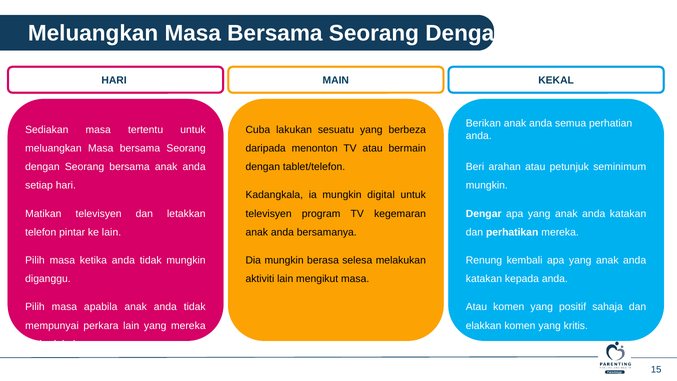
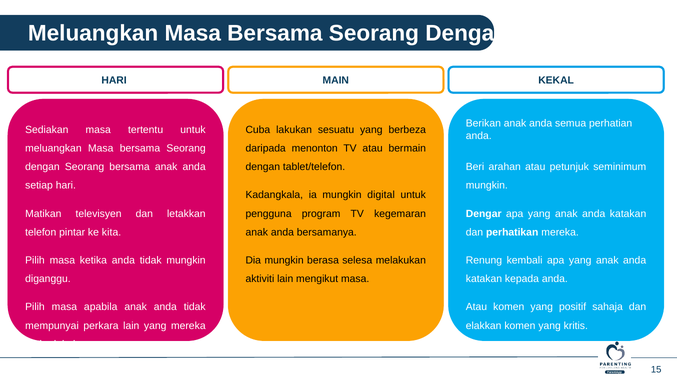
televisyen: televisyen -> pengguna (269, 213)
ke lain: lain -> kita (112, 232)
